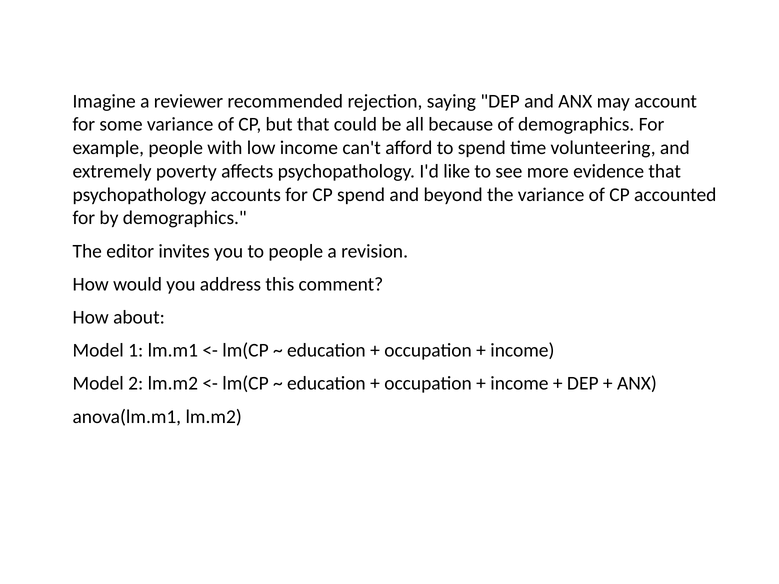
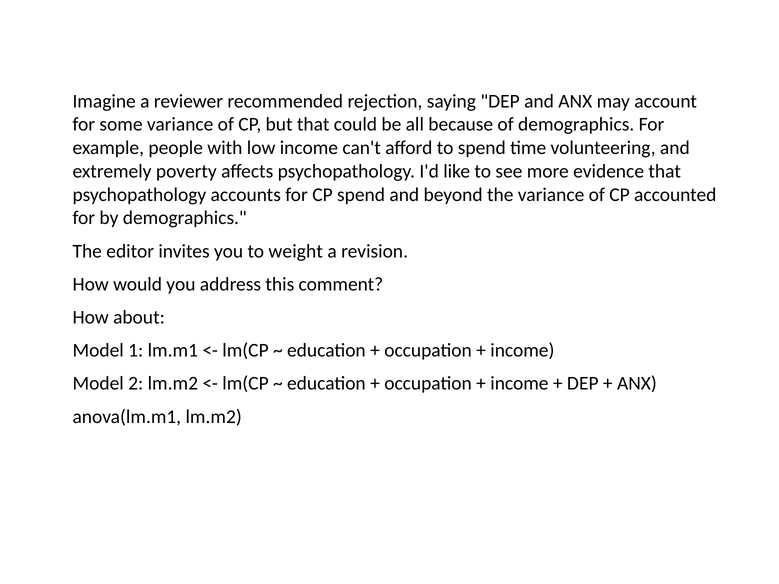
to people: people -> weight (296, 251)
